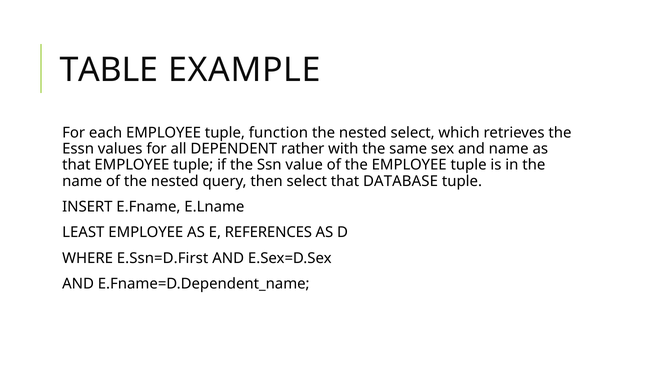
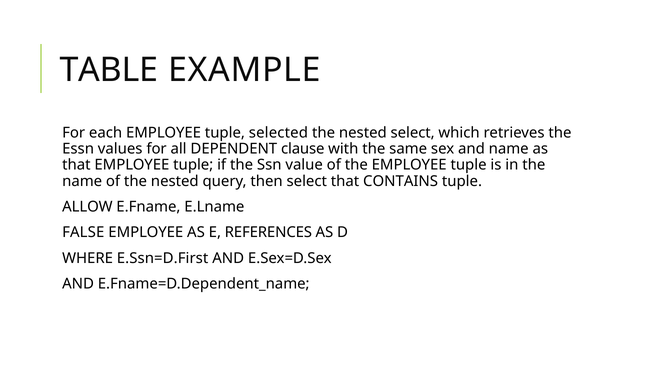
function: function -> selected (278, 133)
rather: rather -> clause (303, 149)
DATABASE: DATABASE -> CONTAINS (401, 181)
INSERT: INSERT -> ALLOW (87, 207)
LEAST: LEAST -> FALSE (83, 233)
